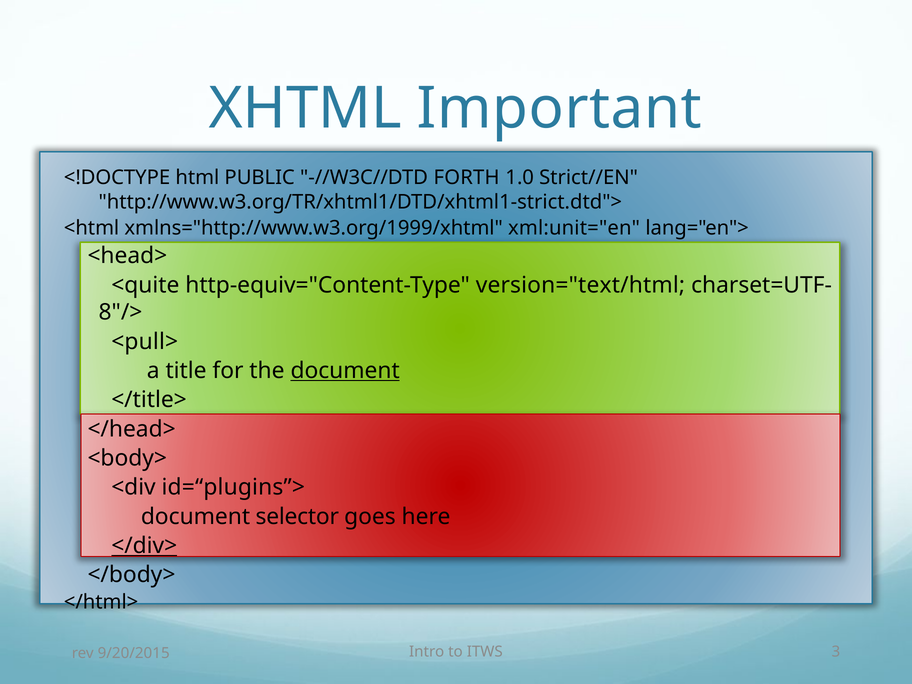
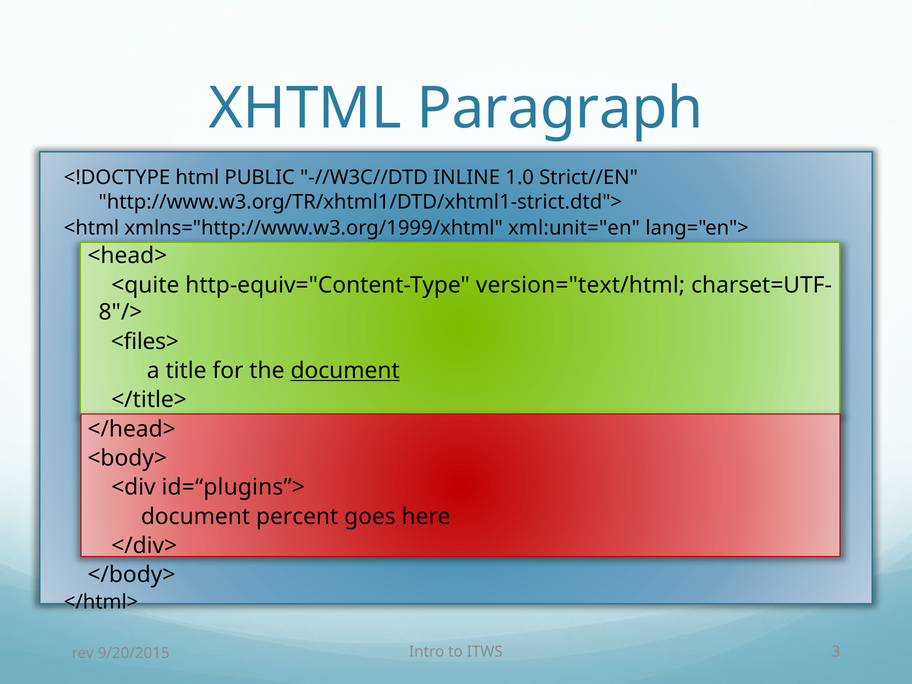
Important: Important -> Paragraph (560, 109)
FORTH: FORTH -> INLINE (467, 178)
<pull>: <pull> -> <files> (145, 342)
selector: selector -> percent (297, 517)
</div> underline: present -> none (144, 546)
